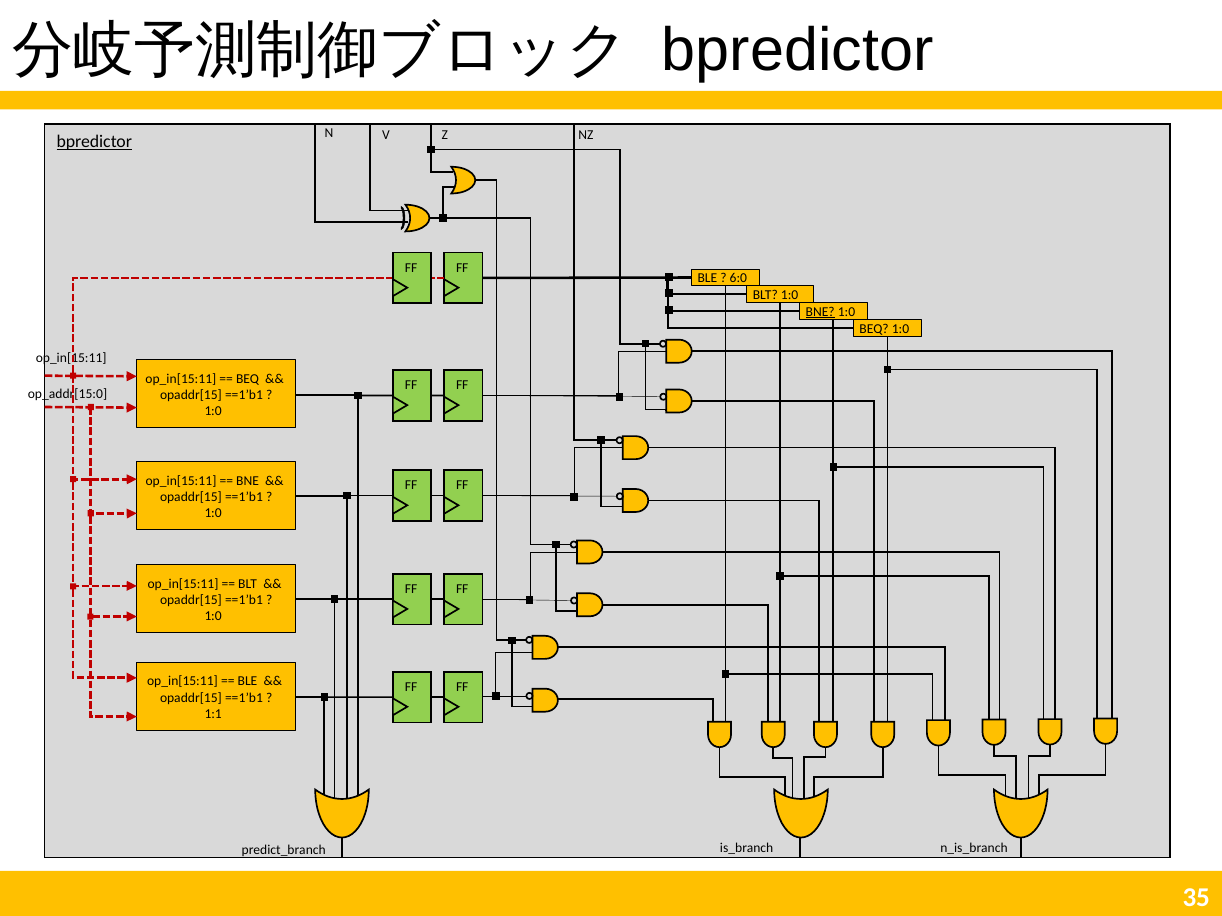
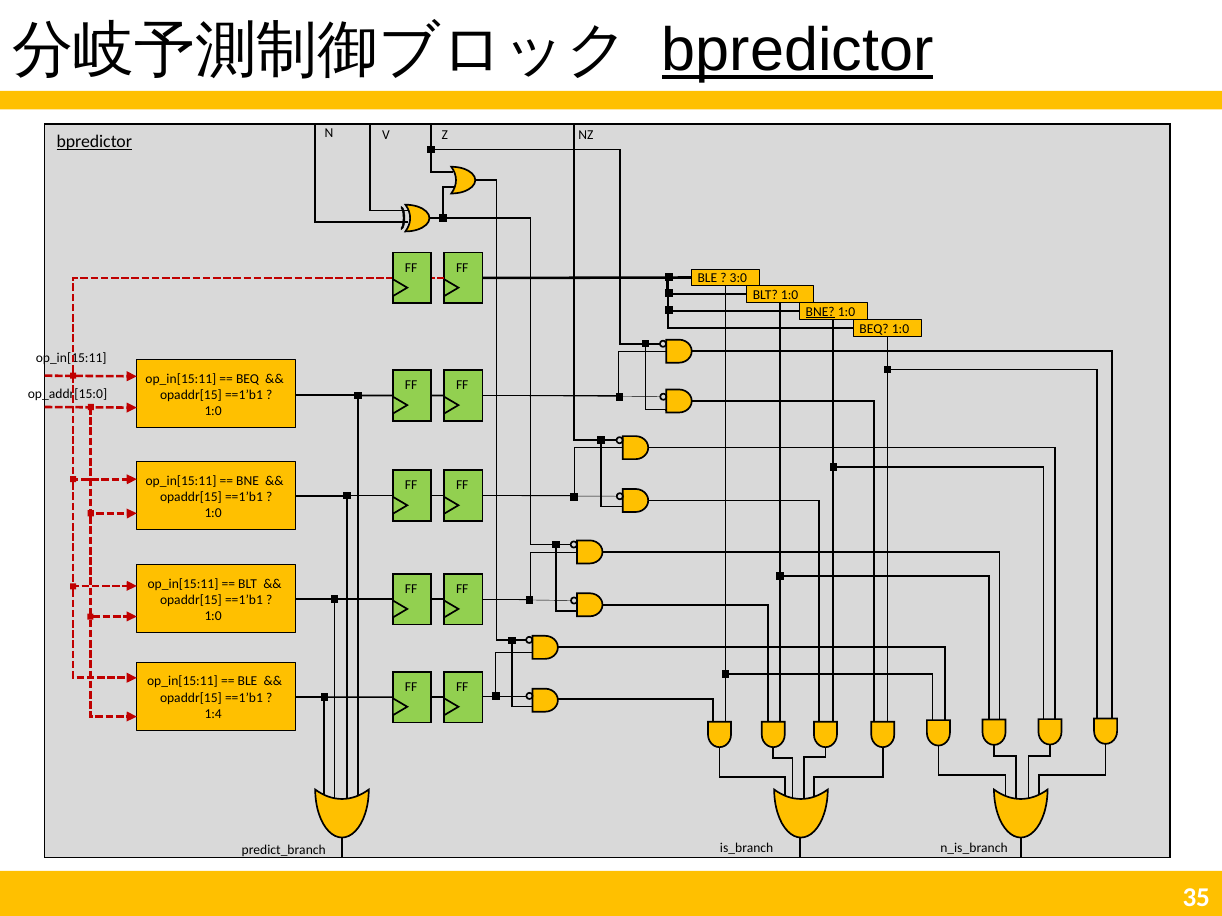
bpredictor underline: none -> present (798, 50)
6:0: 6:0 -> 3:0 (738, 279)
1:1: 1:1 -> 1:4 (213, 714)
